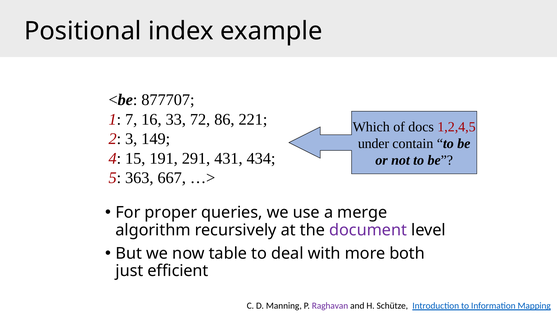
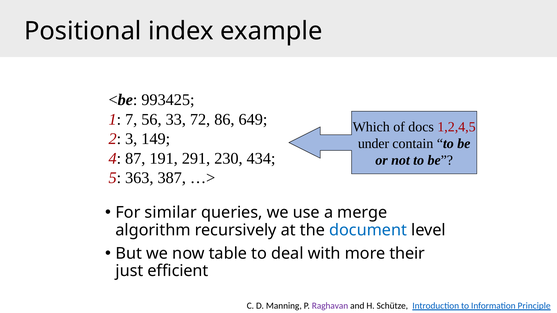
877707: 877707 -> 993425 (168, 100)
16: 16 -> 56 (151, 119)
221: 221 -> 649 (253, 119)
15: 15 -> 87 (135, 158)
431: 431 -> 230 (228, 158)
667: 667 -> 387 (172, 178)
proper: proper -> similar (171, 213)
document colour: purple -> blue (368, 230)
both: both -> their (407, 254)
Mapping: Mapping -> Principle (534, 306)
